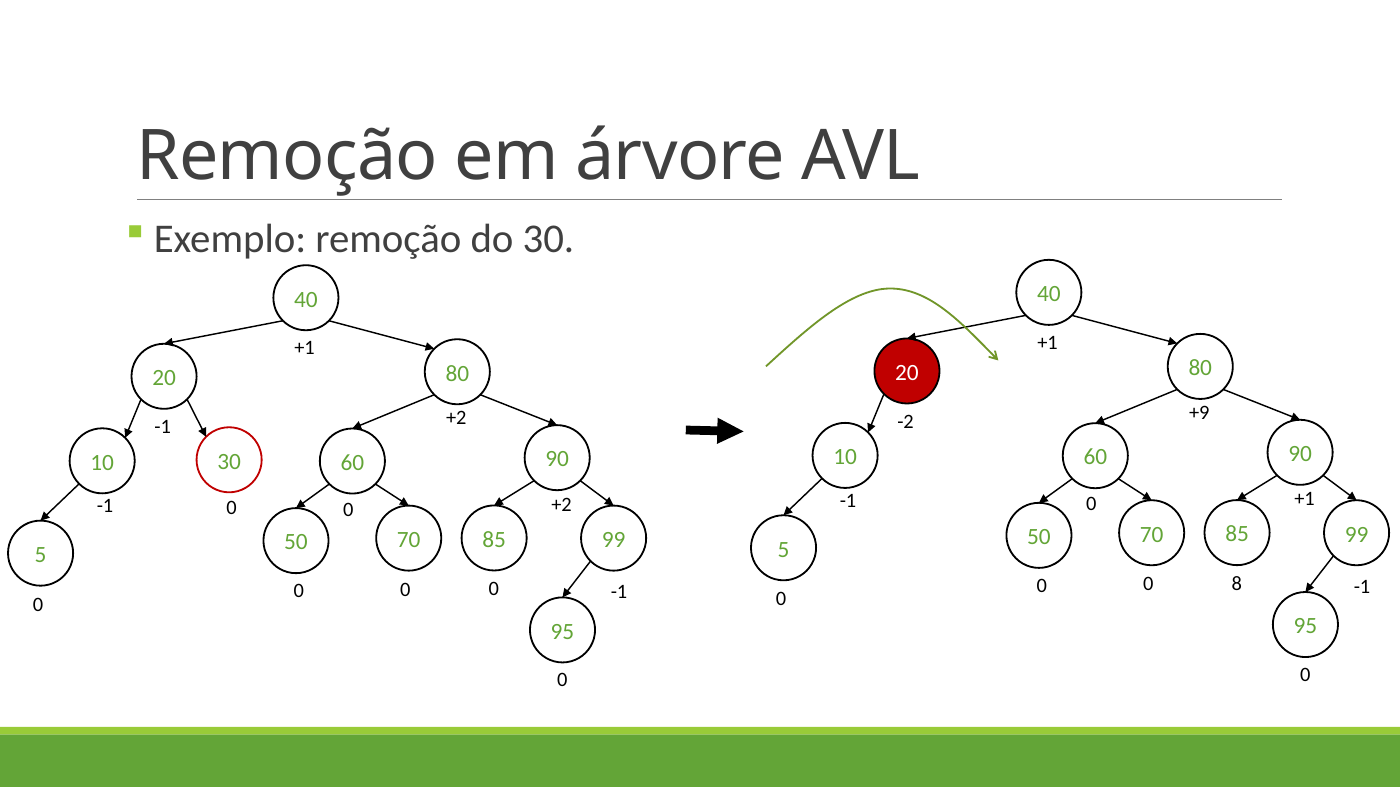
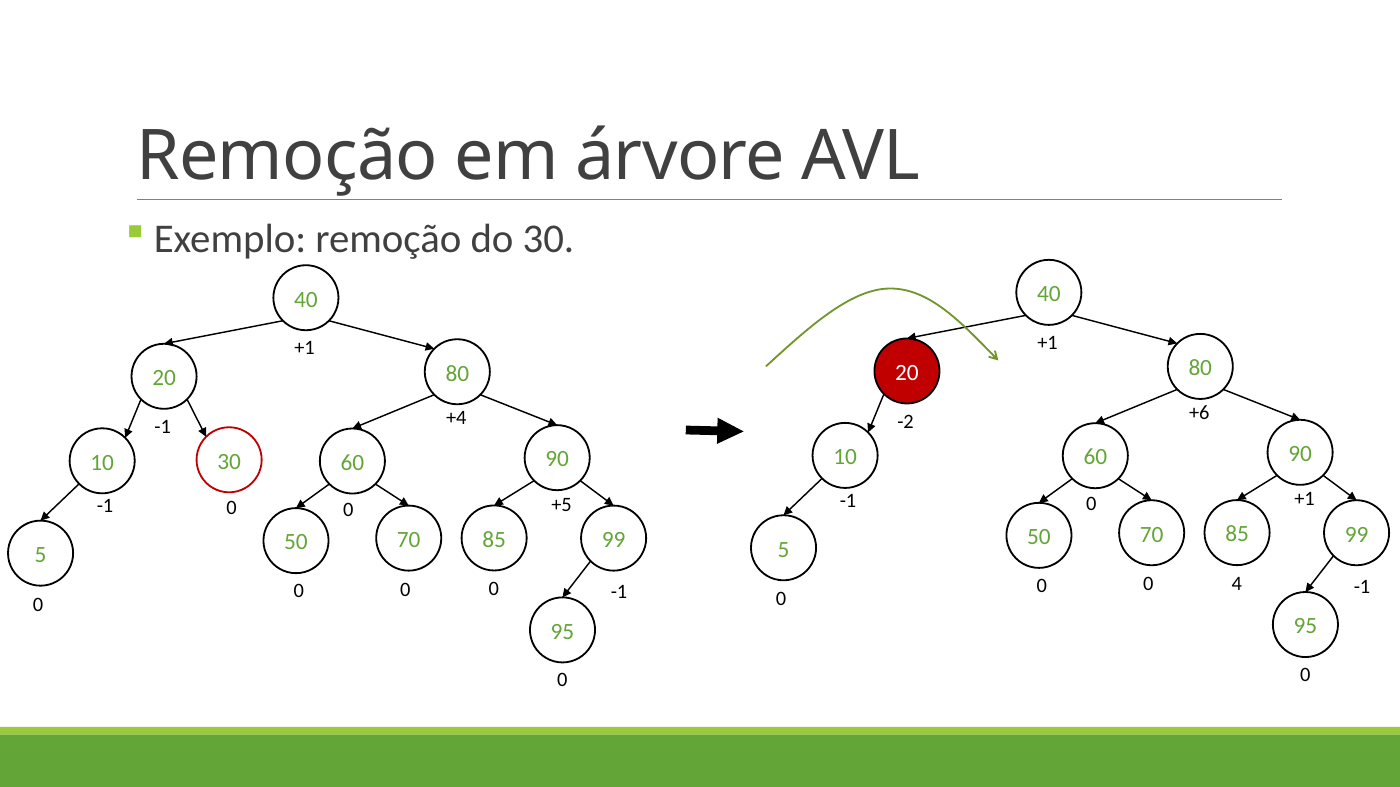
+9: +9 -> +6 (1199, 413)
+2: +2 -> +4 (456, 418)
+2: +2 -> +5 (562, 505)
8: 8 -> 4 (1237, 584)
